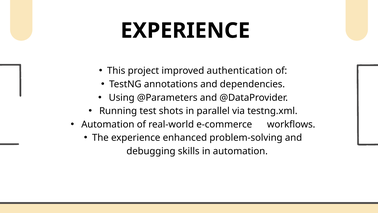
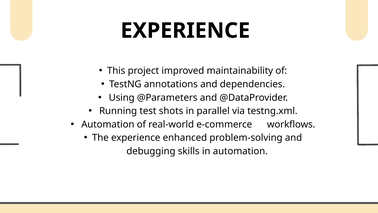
authentication: authentication -> maintainability (240, 71)
